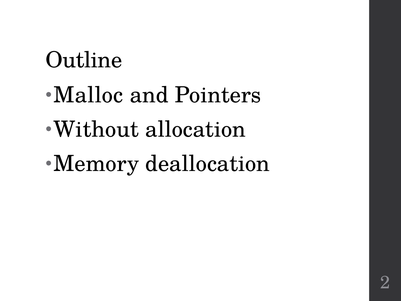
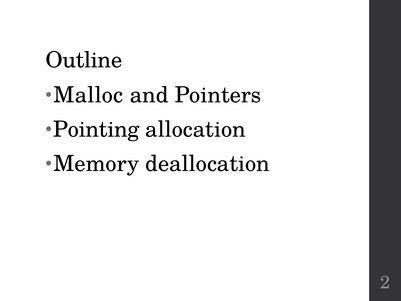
Without: Without -> Pointing (96, 129)
